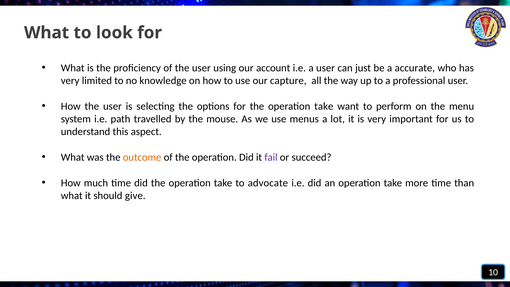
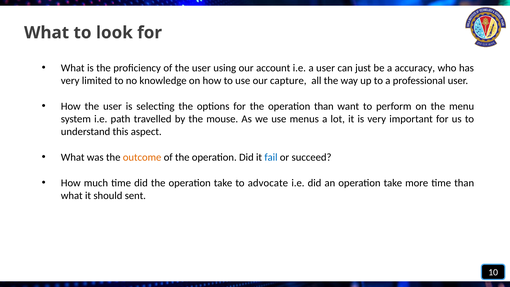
accurate: accurate -> accuracy (415, 68)
for the operation take: take -> than (324, 106)
fail colour: purple -> blue (271, 157)
give: give -> sent (135, 196)
